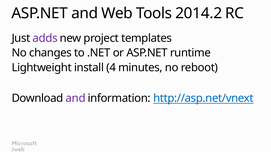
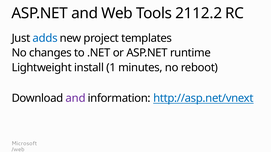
2014.2: 2014.2 -> 2112.2 (199, 13)
adds colour: purple -> blue (45, 38)
4: 4 -> 1 (111, 68)
